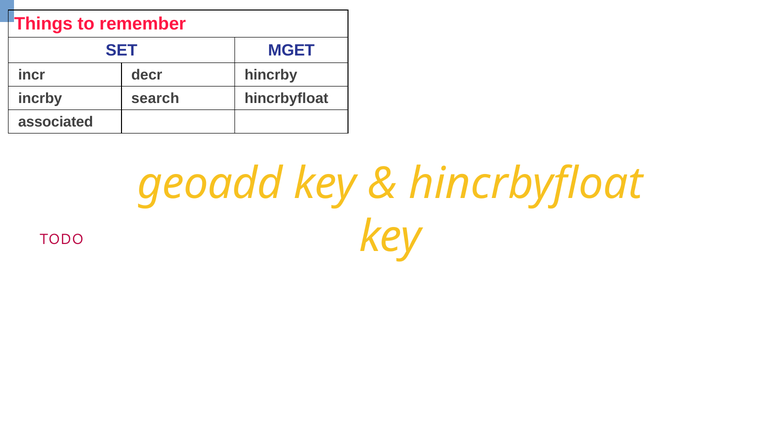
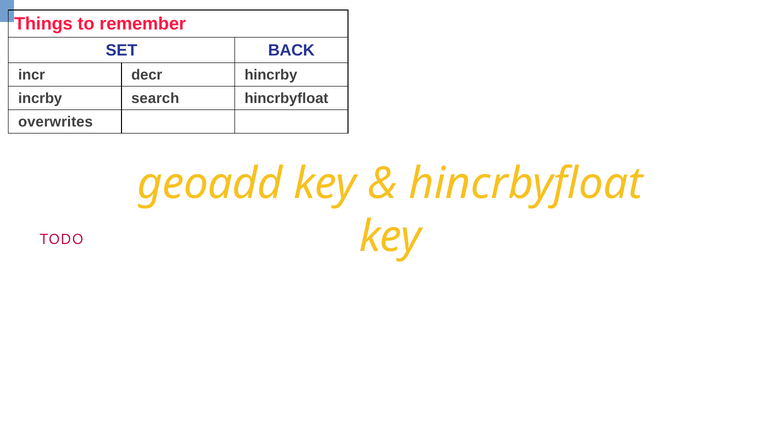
MGET: MGET -> BACK (291, 50)
associated: associated -> overwrites (56, 122)
